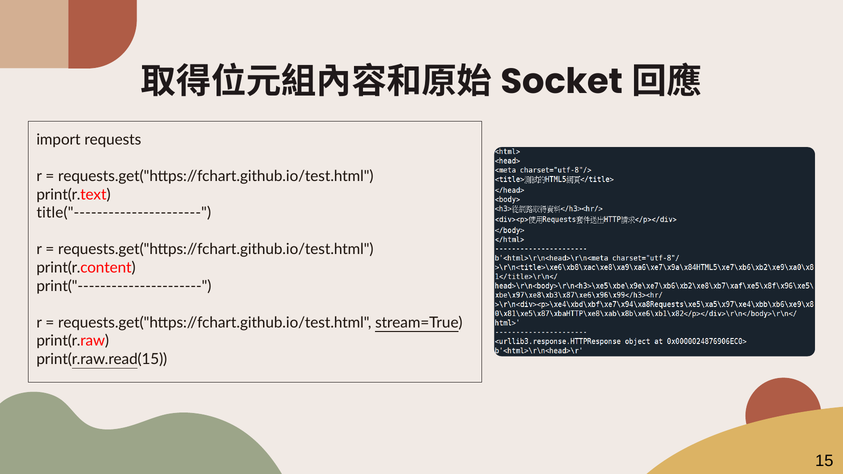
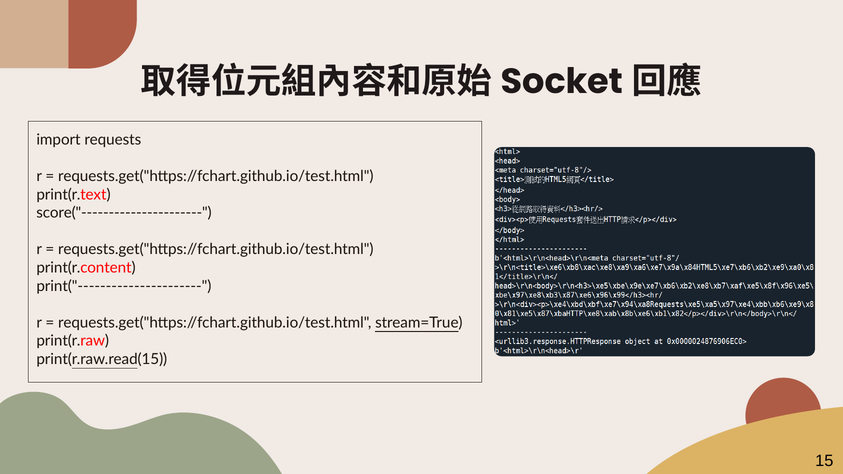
title("----------------------: title("---------------------- -> score("---------------------- (124, 213)
